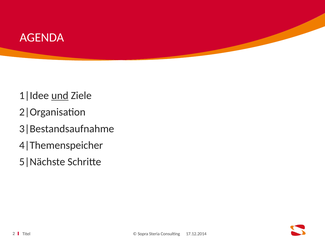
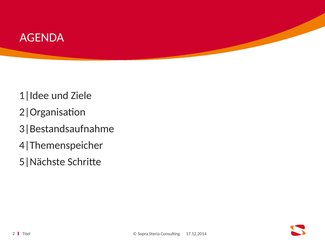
und underline: present -> none (60, 96)
